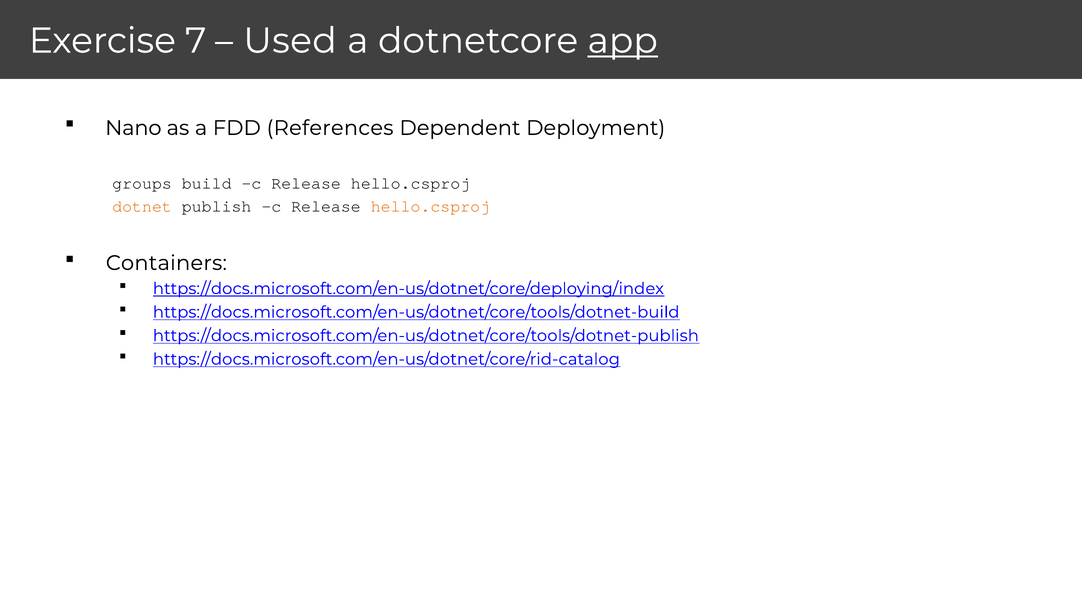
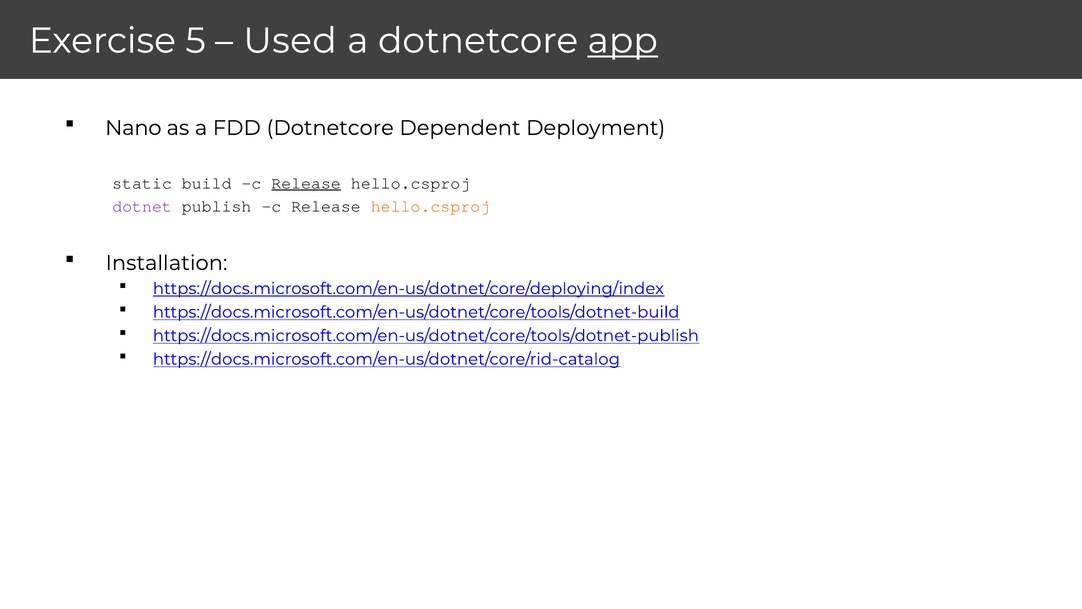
7: 7 -> 5 (196, 41)
FDD References: References -> Dotnetcore (330, 128)
groups: groups -> static (142, 183)
Release underline: none -> present (306, 183)
dotnet colour: orange -> purple (142, 206)
Containers: Containers -> Installation (166, 263)
